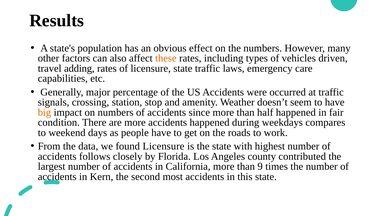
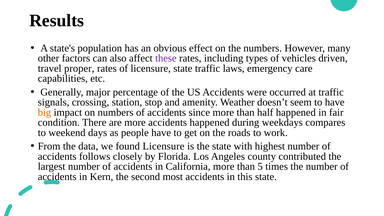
these colour: orange -> purple (166, 58)
adding: adding -> proper (79, 68)
9: 9 -> 5 (260, 167)
